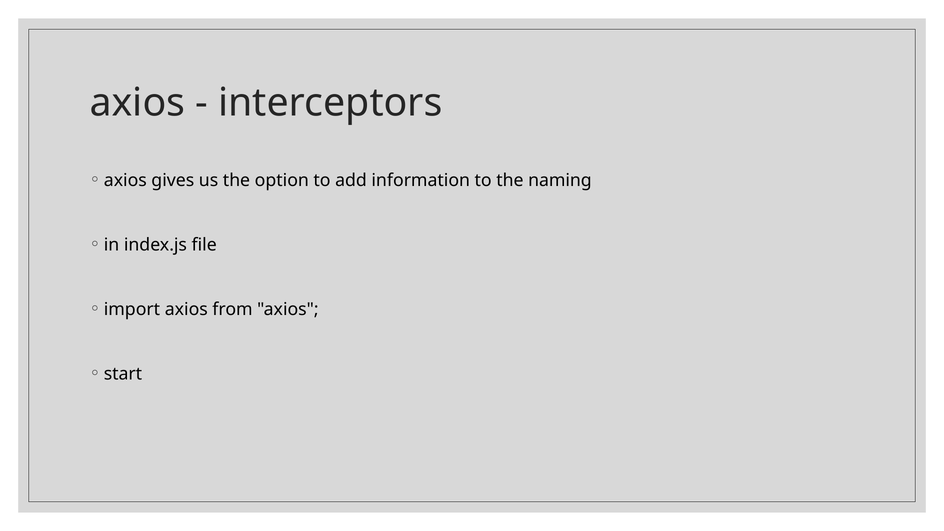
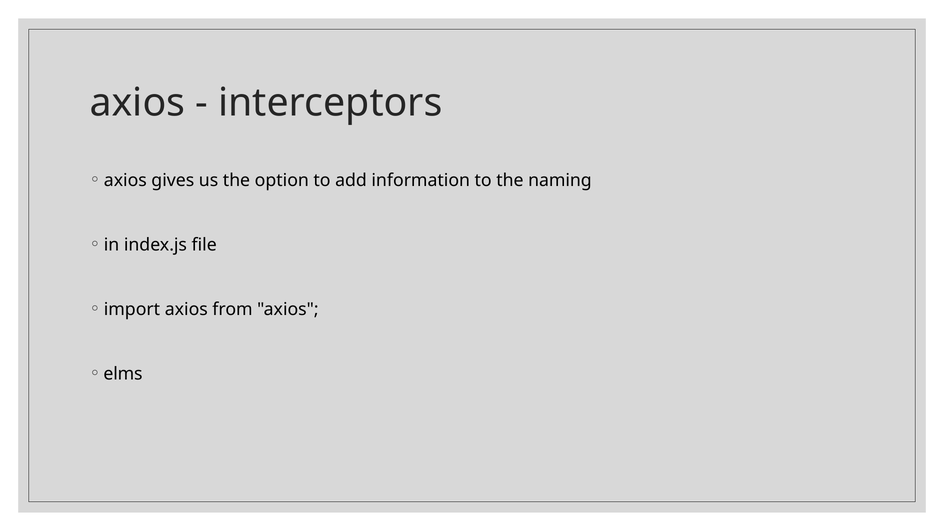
start: start -> elms (123, 374)
